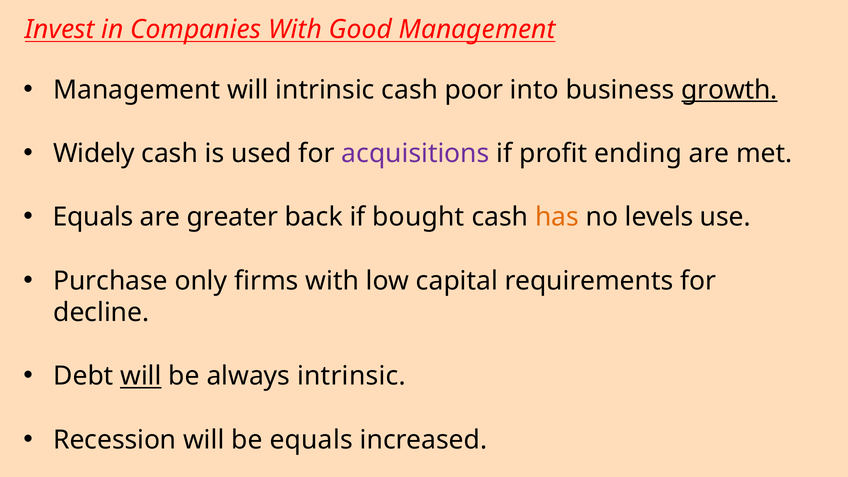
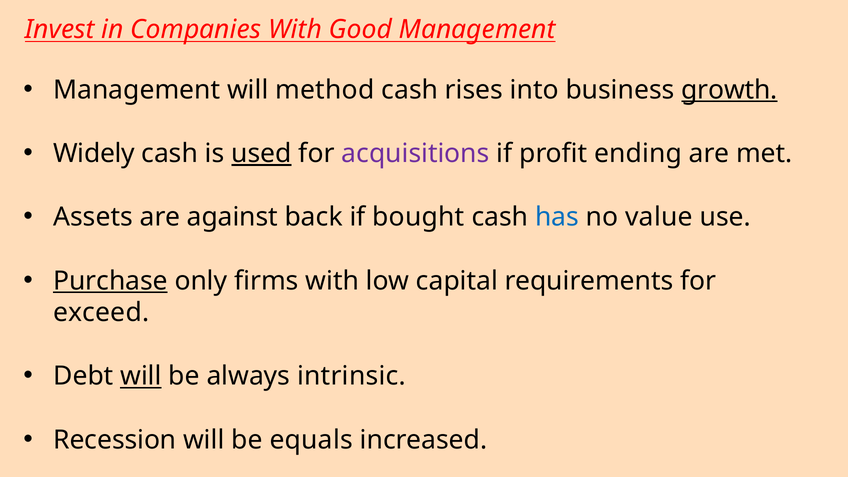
will intrinsic: intrinsic -> method (325, 90)
poor: poor -> rises (474, 90)
used underline: none -> present (261, 154)
Equals: Equals -> Assets (93, 217)
greater: greater -> against (232, 217)
has colour: orange -> blue (557, 217)
levels: levels -> value (659, 217)
Purchase underline: none -> present (110, 281)
decline: decline -> exceed (101, 313)
